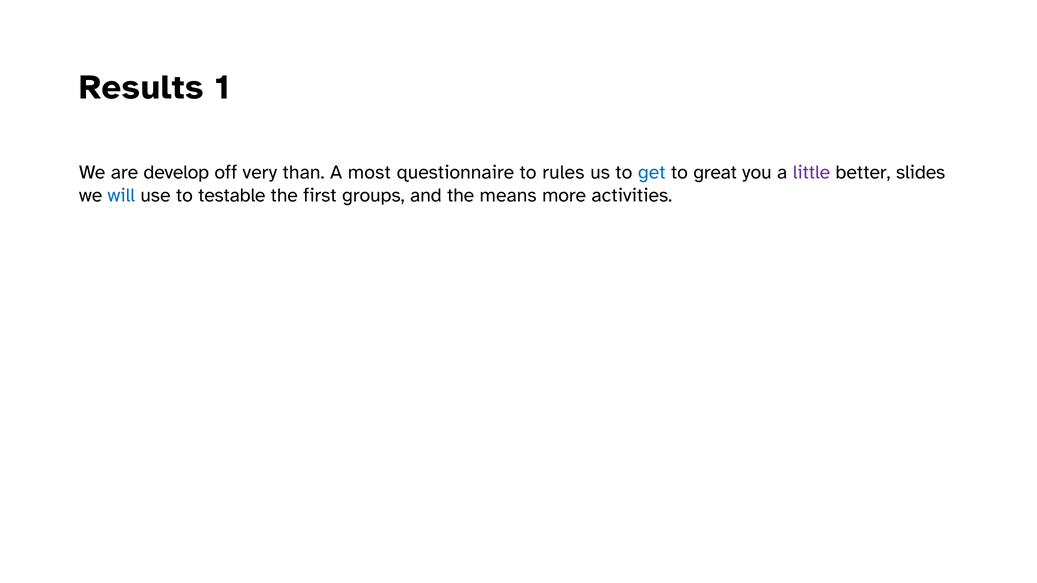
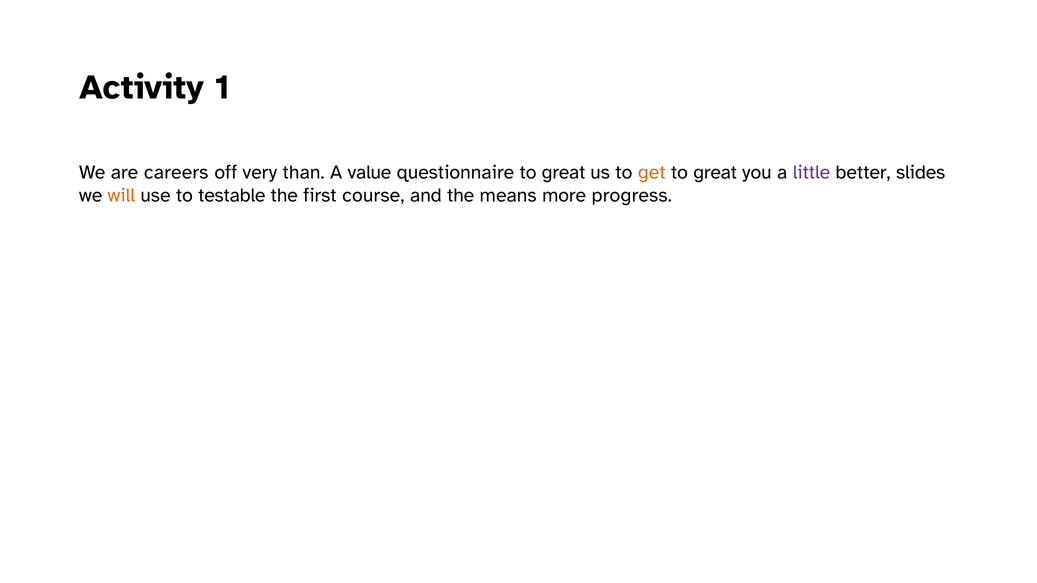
Results: Results -> Activity (142, 87)
develop: develop -> careers (176, 172)
most: most -> value (370, 172)
questionnaire to rules: rules -> great (564, 172)
get colour: blue -> orange (652, 172)
will colour: blue -> orange (121, 196)
groups: groups -> course (373, 196)
activities: activities -> progress (632, 196)
